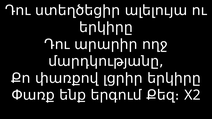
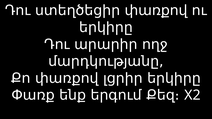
ստեղծեցիր ալելույա: ալելույա -> փառքով (156, 11)
